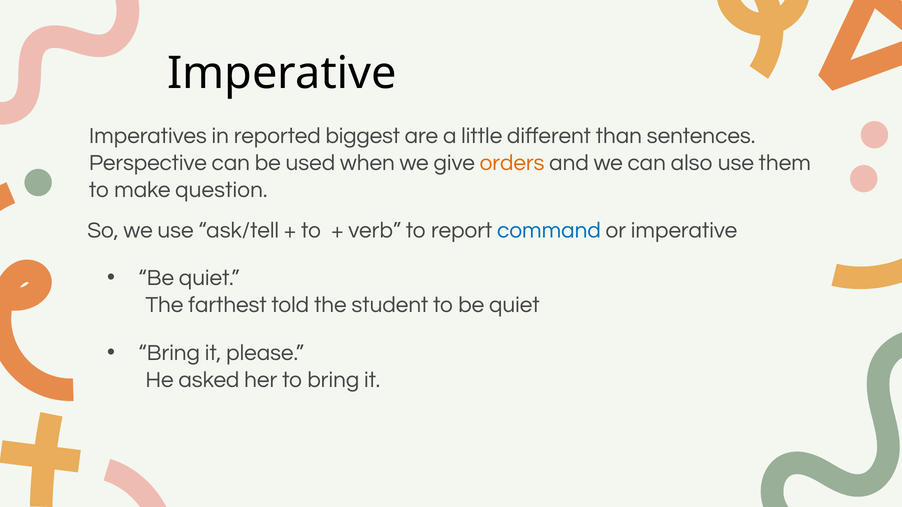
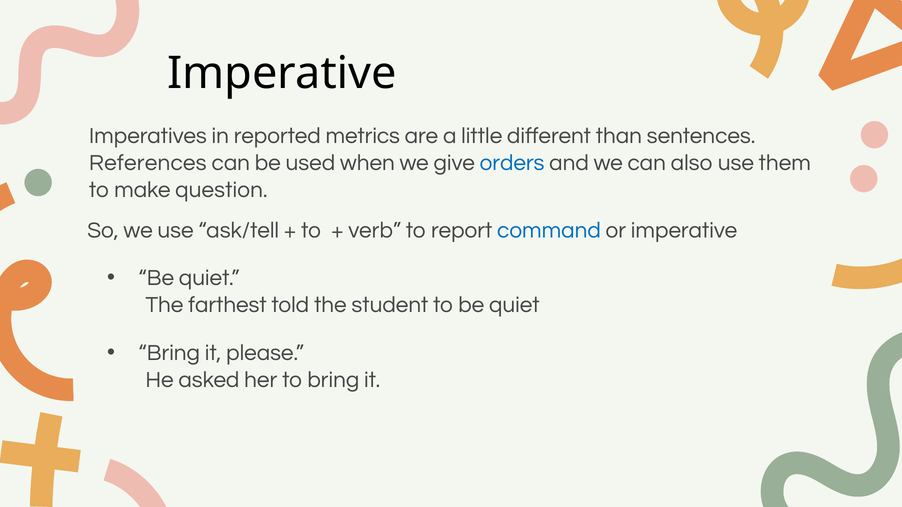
biggest: biggest -> metrics (363, 136)
Perspective: Perspective -> References (148, 163)
orders colour: orange -> blue (512, 163)
